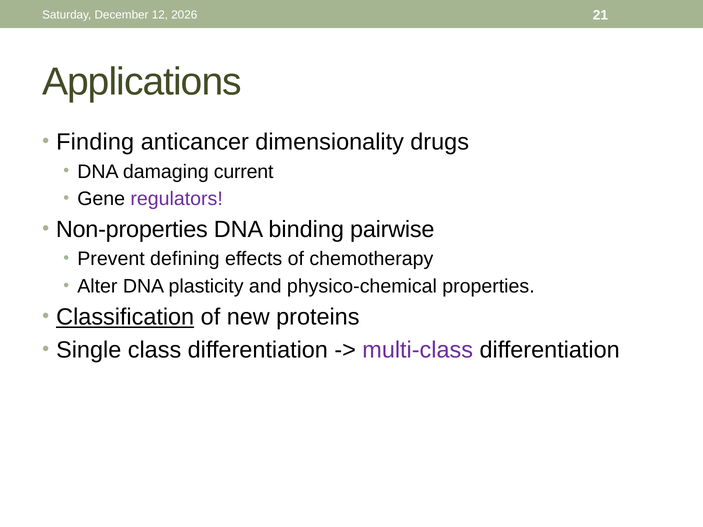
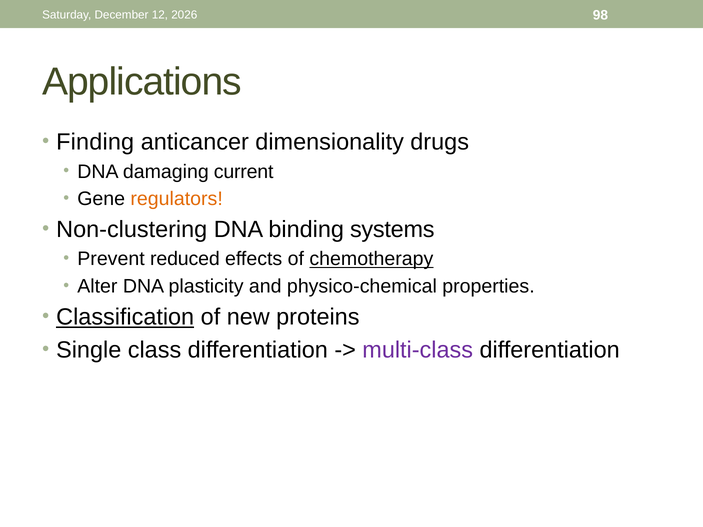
21: 21 -> 98 (600, 15)
regulators colour: purple -> orange (177, 199)
Non-properties: Non-properties -> Non-clustering (132, 230)
pairwise: pairwise -> systems (392, 230)
defining: defining -> reduced (185, 259)
chemotherapy underline: none -> present (371, 259)
